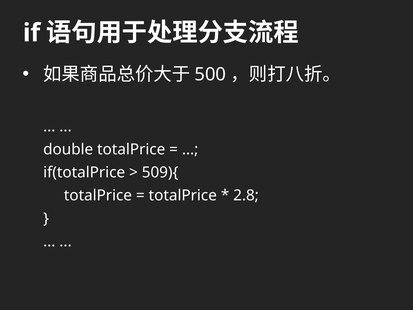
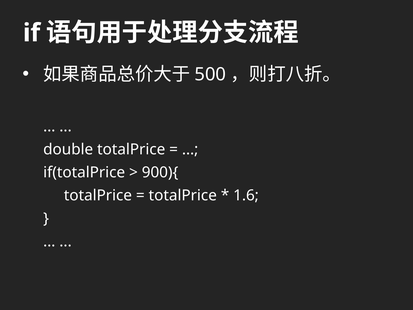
509){: 509){ -> 900){ (160, 172)
2.8: 2.8 -> 1.6 (246, 195)
